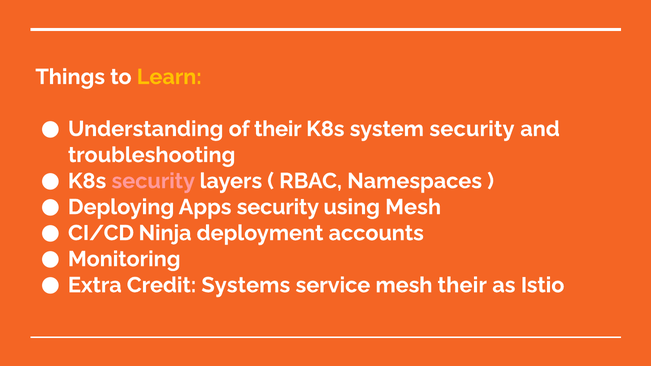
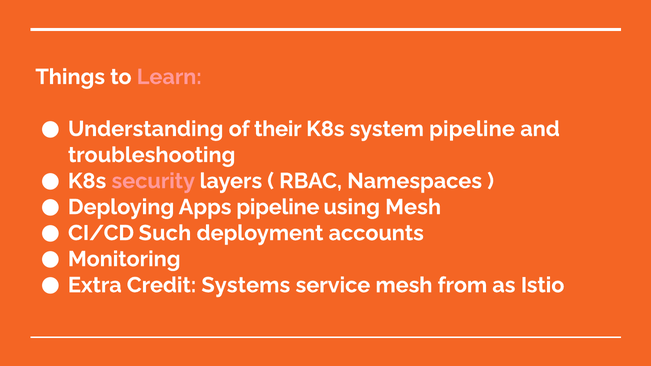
Learn colour: yellow -> pink (169, 77)
system security: security -> pipeline (472, 129)
Apps security: security -> pipeline (278, 207)
Ninja: Ninja -> Such (165, 233)
mesh their: their -> from (462, 285)
